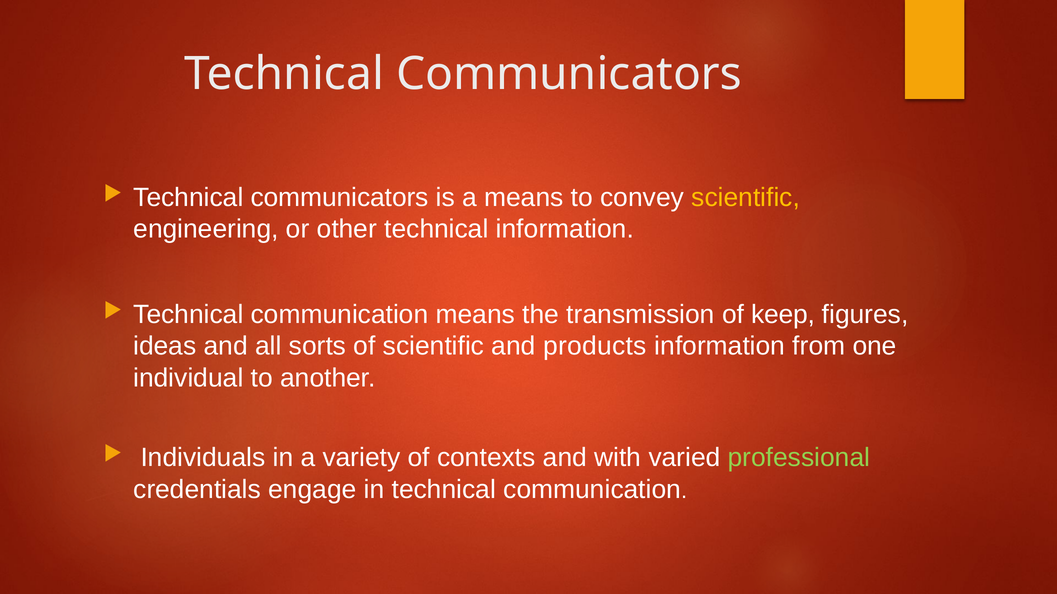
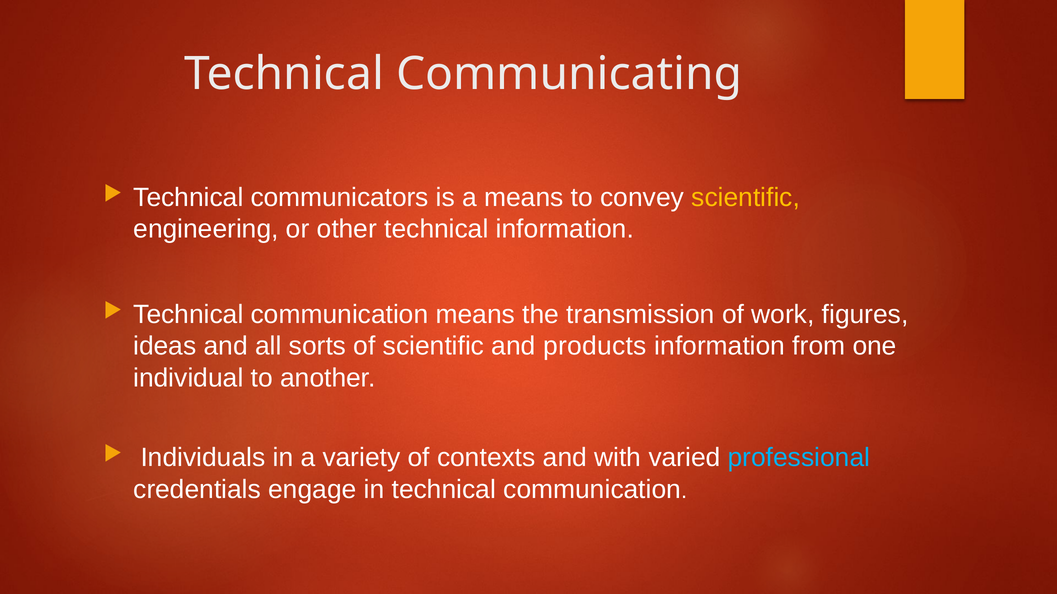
Communicators: Communicators -> Communicating (569, 74)
keep: keep -> work (783, 315)
professional colour: light green -> light blue (799, 458)
